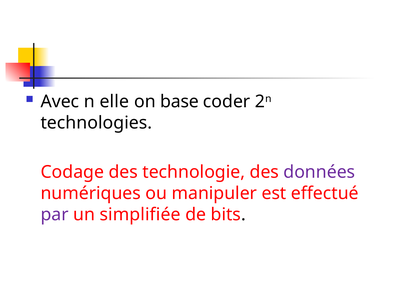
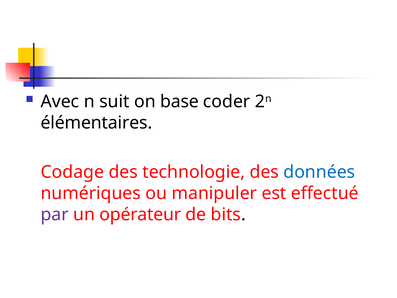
elle: elle -> suit (114, 101)
technologies: technologies -> élémentaires (96, 123)
données colour: purple -> blue (319, 172)
simplifiée: simplifiée -> opérateur (140, 214)
